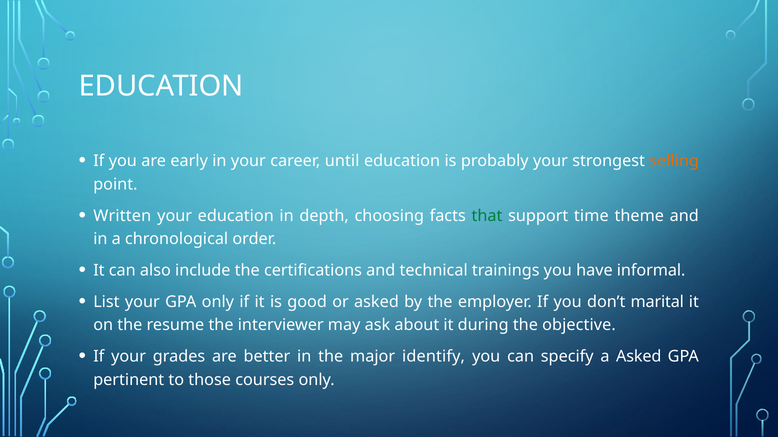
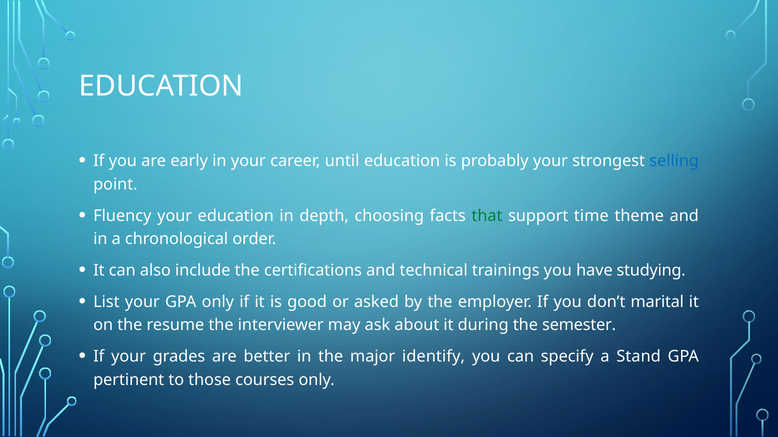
selling colour: orange -> blue (674, 161)
Written: Written -> Fluency (122, 216)
informal: informal -> studying (651, 271)
objective: objective -> semester (579, 326)
a Asked: Asked -> Stand (639, 357)
